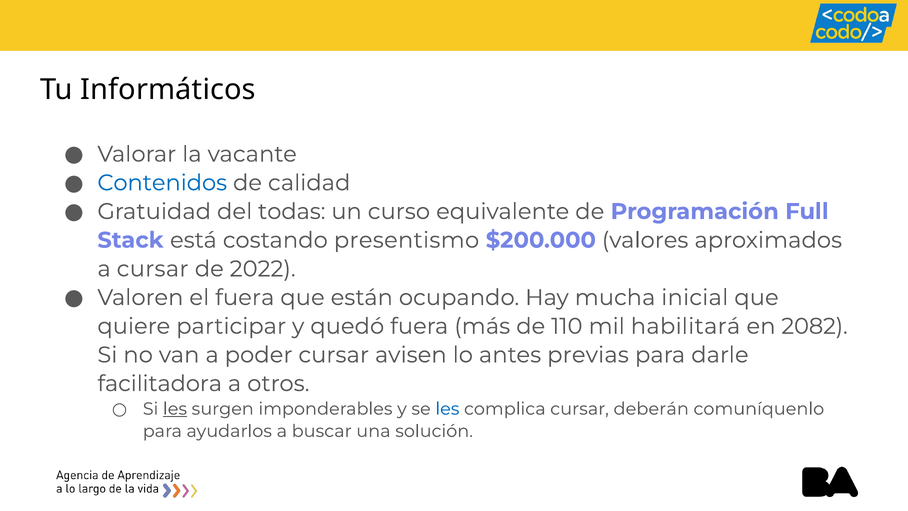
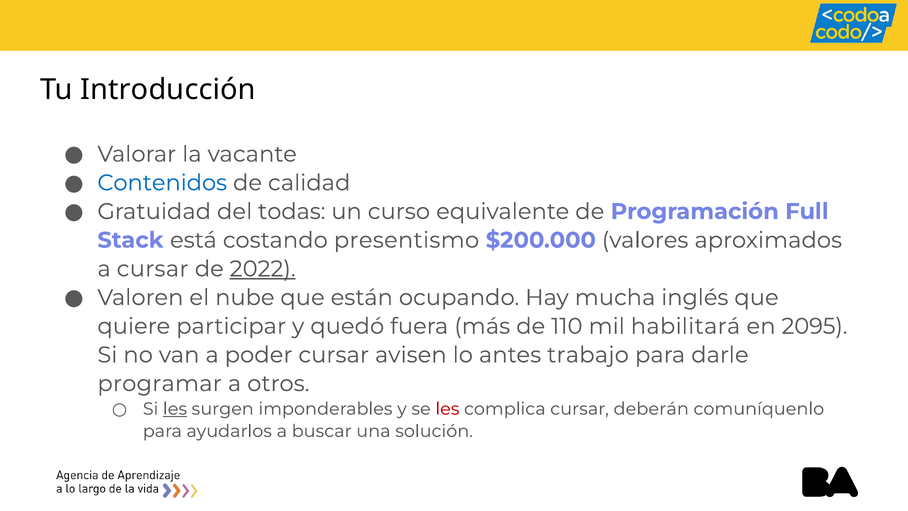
Informáticos: Informáticos -> Introducción (168, 90)
2022 underline: none -> present (263, 269)
el fuera: fuera -> nube (245, 297)
inicial: inicial -> inglés (695, 297)
2082: 2082 -> 2095 (815, 326)
previas: previas -> trabajo (588, 355)
facilitadora: facilitadora -> programar (160, 383)
les colour: blue -> red (447, 409)
